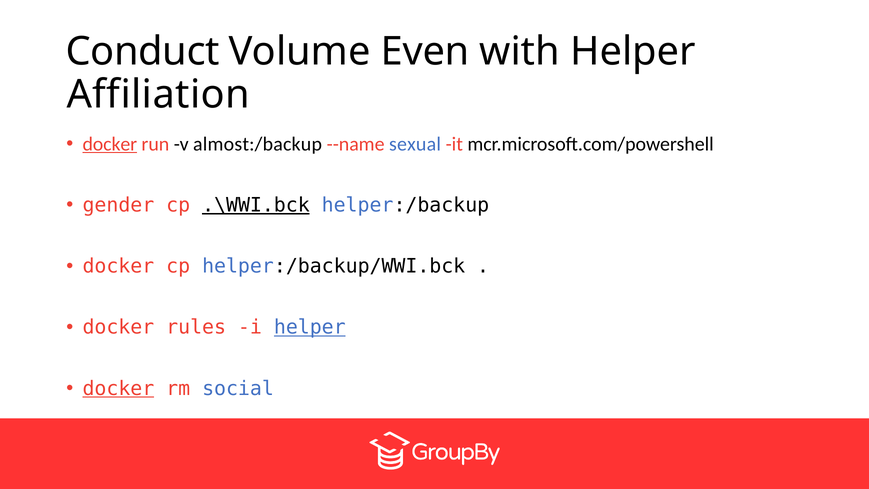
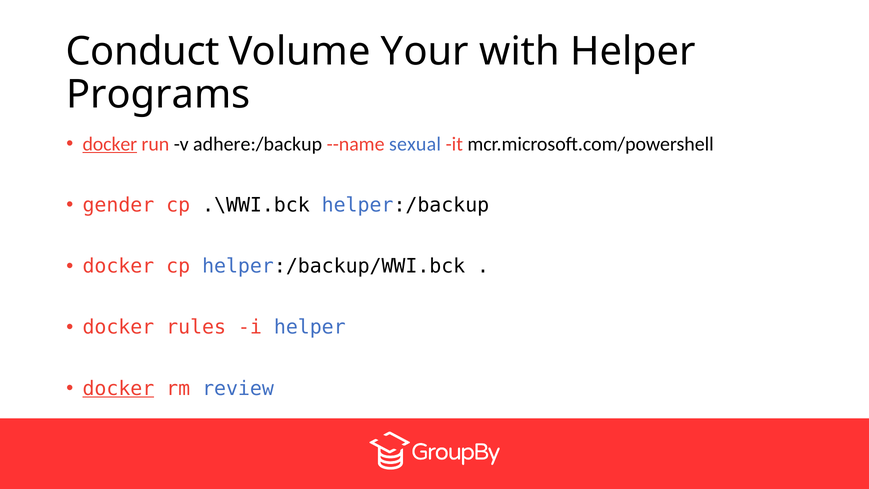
Even: Even -> Your (425, 51)
Affiliation: Affiliation -> Programs (158, 94)
almost:/backup: almost:/backup -> adhere:/backup (258, 144)
.\WWI.bck underline: present -> none (256, 205)
helper underline: present -> none (310, 327)
social: social -> review (238, 388)
